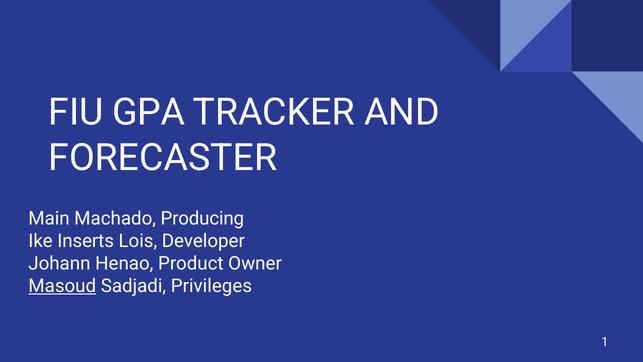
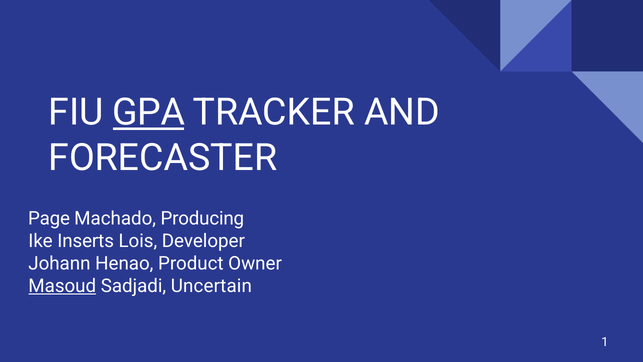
GPA underline: none -> present (149, 112)
Main: Main -> Page (49, 218)
Privileges: Privileges -> Uncertain (211, 286)
